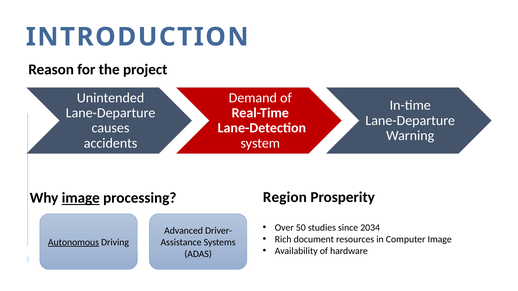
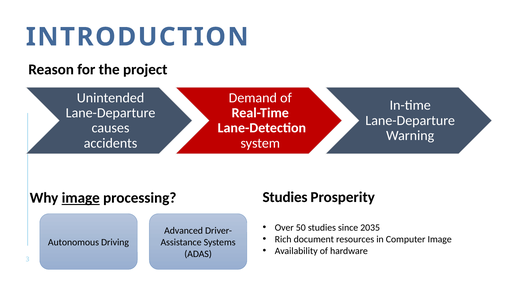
Region: Region -> Studies (285, 197)
2034: 2034 -> 2035 (370, 228)
Autonomous underline: present -> none (73, 243)
